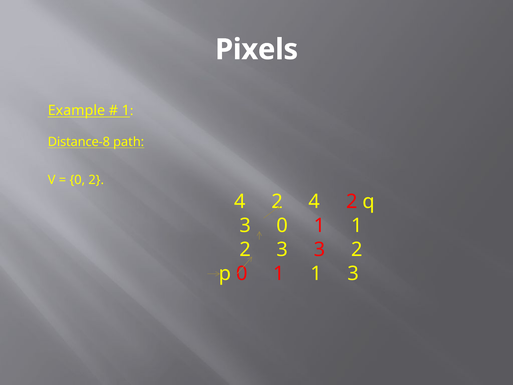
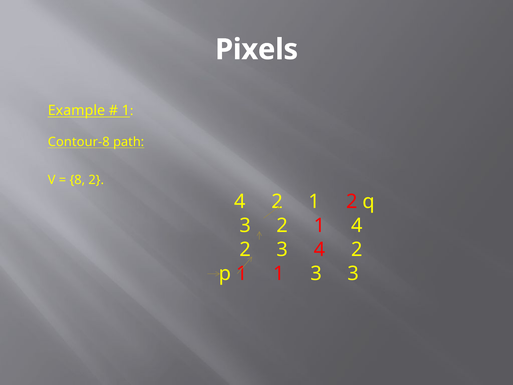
Distance-8: Distance-8 -> Contour-8 (79, 142)
0: 0 -> 8 (77, 180)
4: 4 -> 1 (314, 201)
3 0: 0 -> 2 (282, 225)
1: 1 -> 4 (357, 225)
3 3: 3 -> 4 (320, 249)
p 0: 0 -> 1 (242, 273)
1: 1 -> 3 (316, 273)
